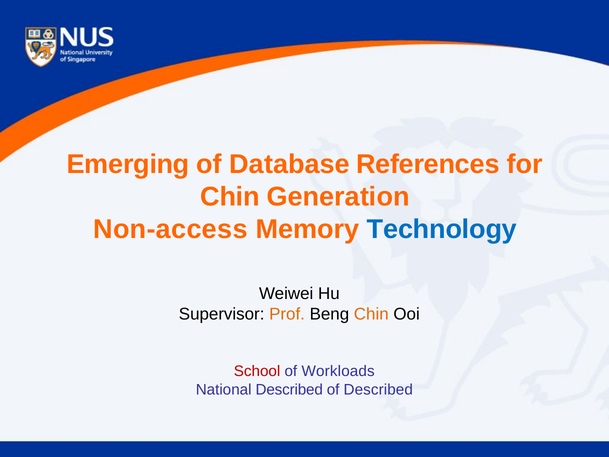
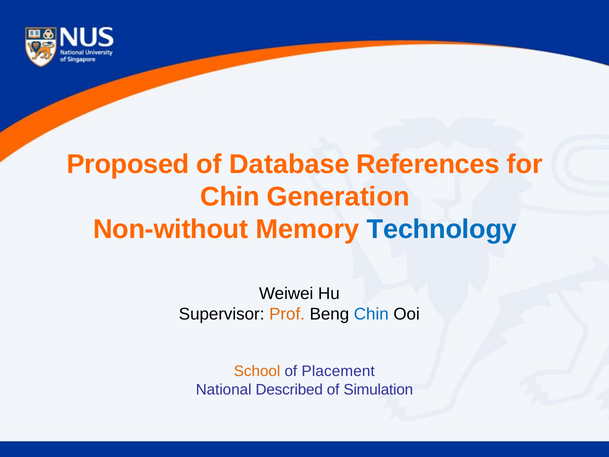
Emerging: Emerging -> Proposed (128, 164)
Non-access: Non-access -> Non-without (171, 229)
Chin colour: orange -> blue (371, 314)
School colour: red -> orange (257, 371)
Workloads: Workloads -> Placement (338, 371)
of Described: Described -> Simulation (378, 389)
